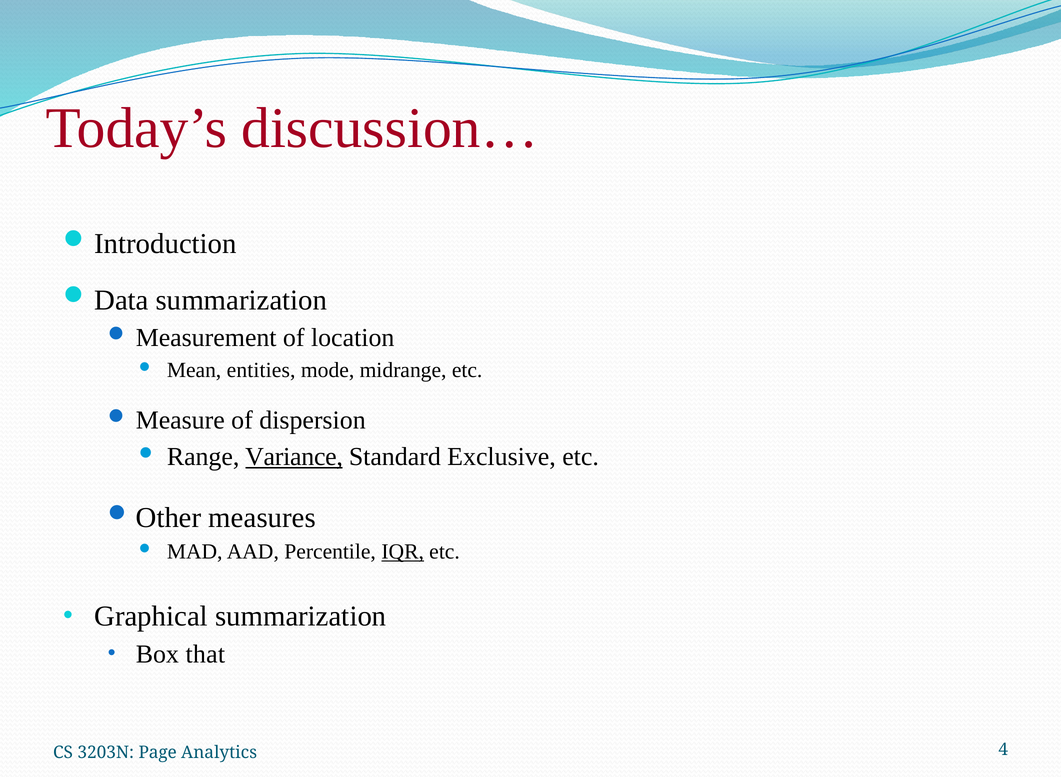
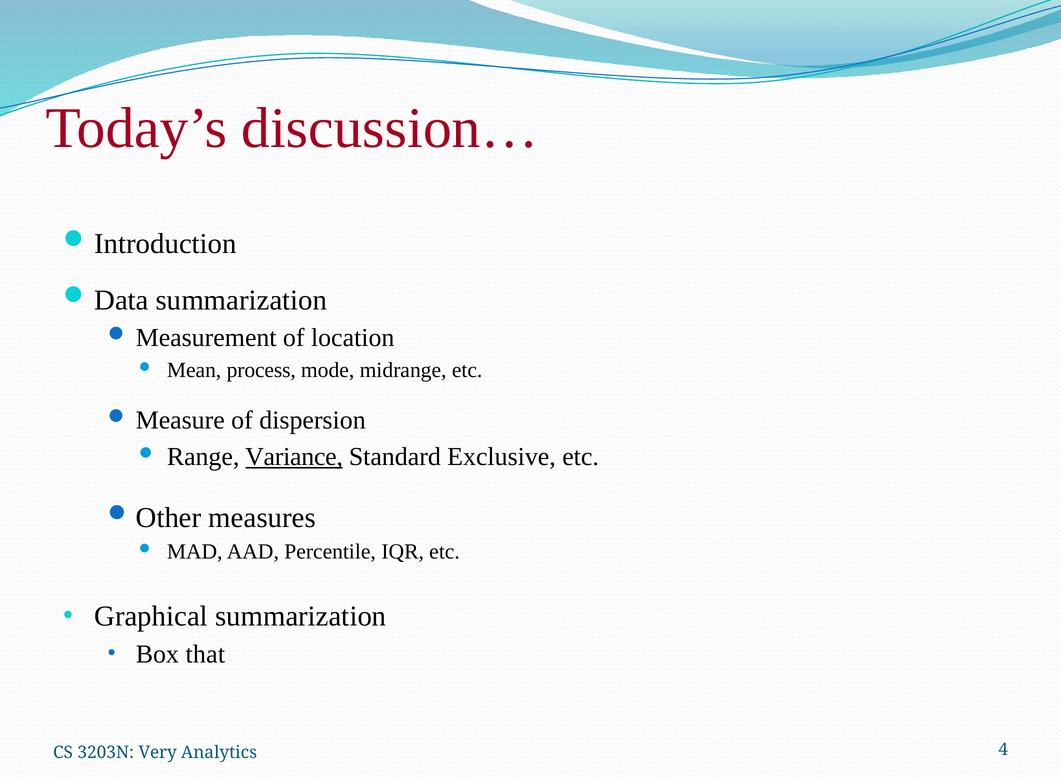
entities: entities -> process (261, 370)
IQR underline: present -> none (403, 552)
Page: Page -> Very (158, 753)
